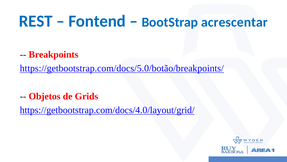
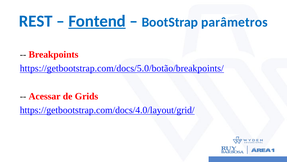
Fontend underline: none -> present (97, 21)
acrescentar: acrescentar -> parâmetros (234, 22)
Objetos: Objetos -> Acessar (45, 96)
